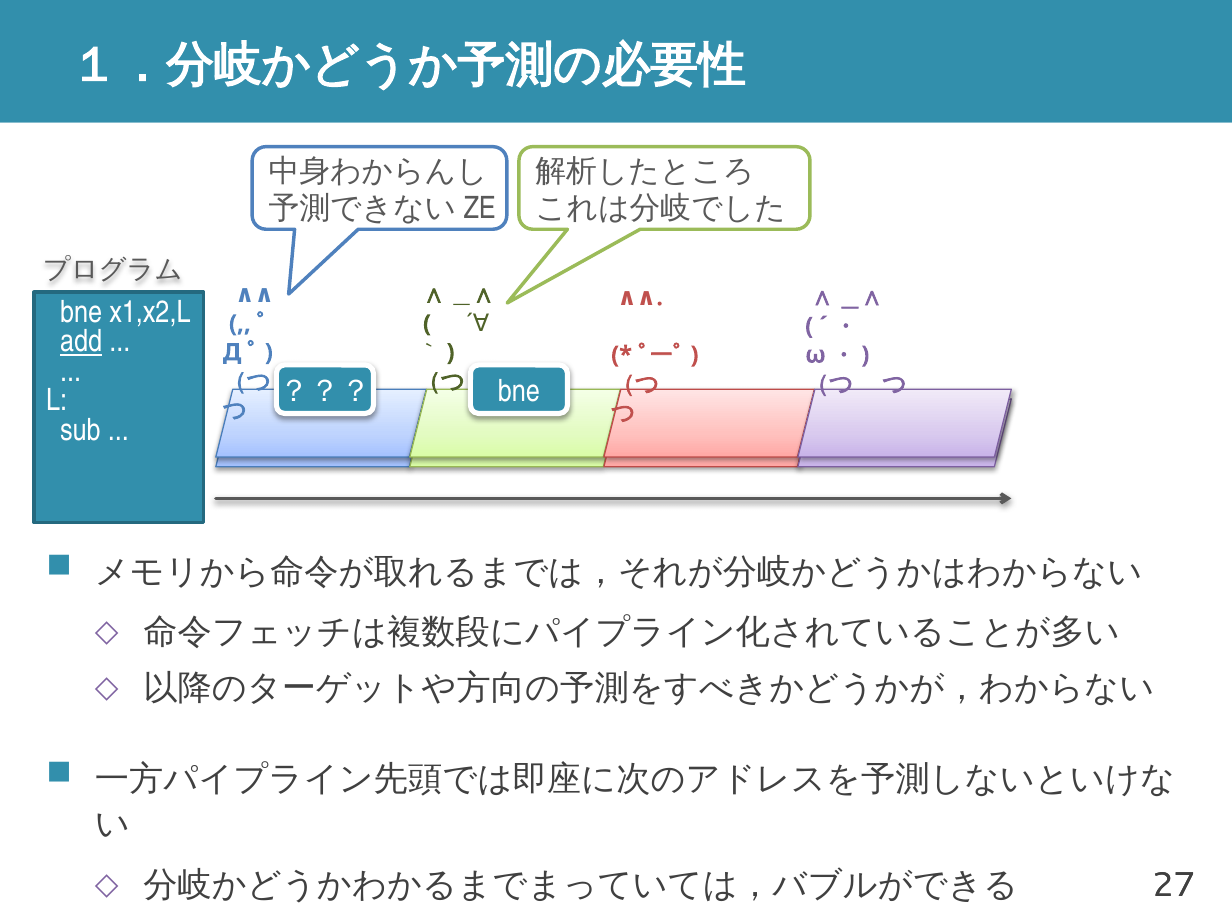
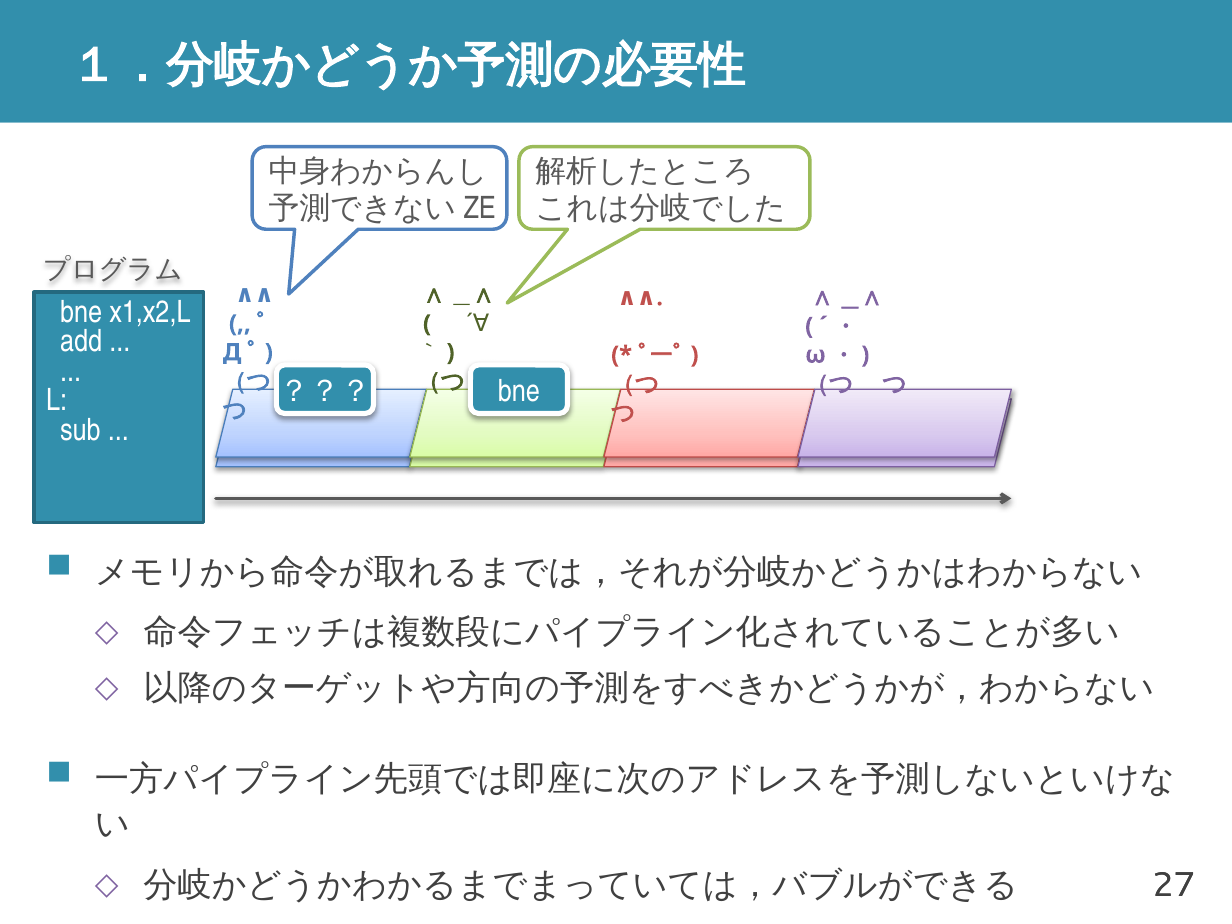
add underline: present -> none (81, 341)
